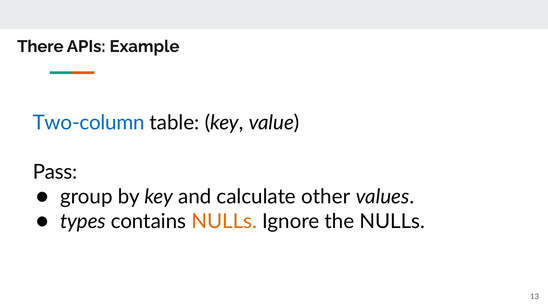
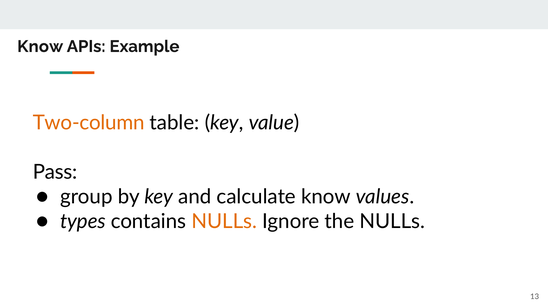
There: There -> Know (40, 46)
Two-column colour: blue -> orange (89, 123)
calculate other: other -> know (326, 197)
